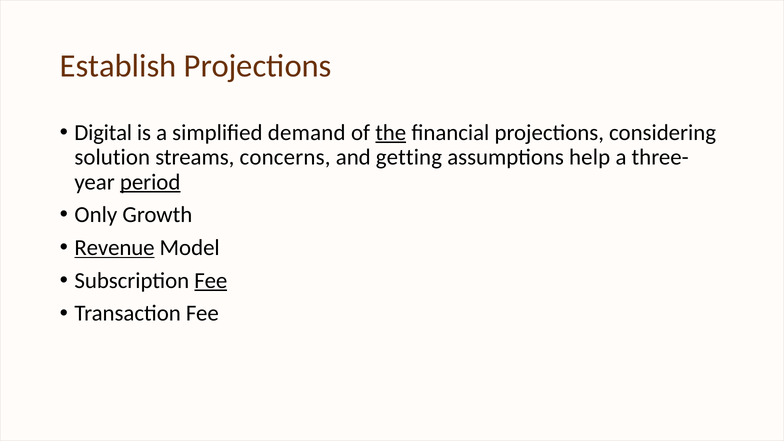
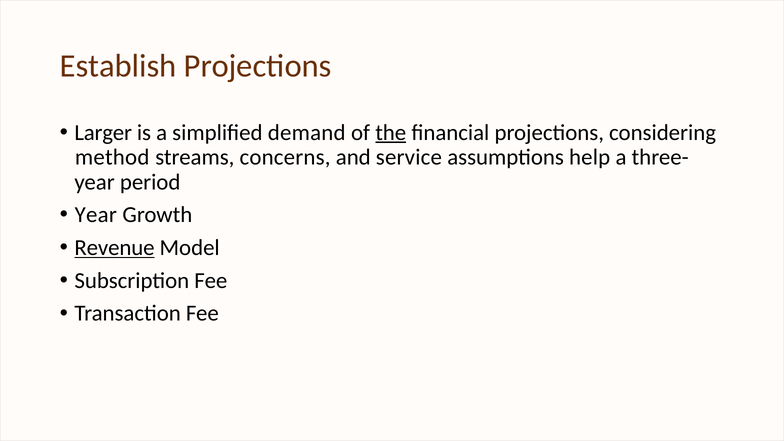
Digital: Digital -> Larger (103, 133)
solution: solution -> method (112, 157)
getting: getting -> service (409, 157)
period underline: present -> none (150, 182)
Only: Only -> Year (96, 215)
Fee underline: present -> none (211, 281)
